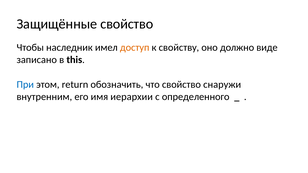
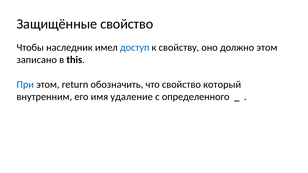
доступ colour: orange -> blue (135, 48)
должно виде: виде -> этом (267, 48)
снаружи: снаружи -> который (222, 84)
иерархии: иерархии -> удаление (132, 97)
